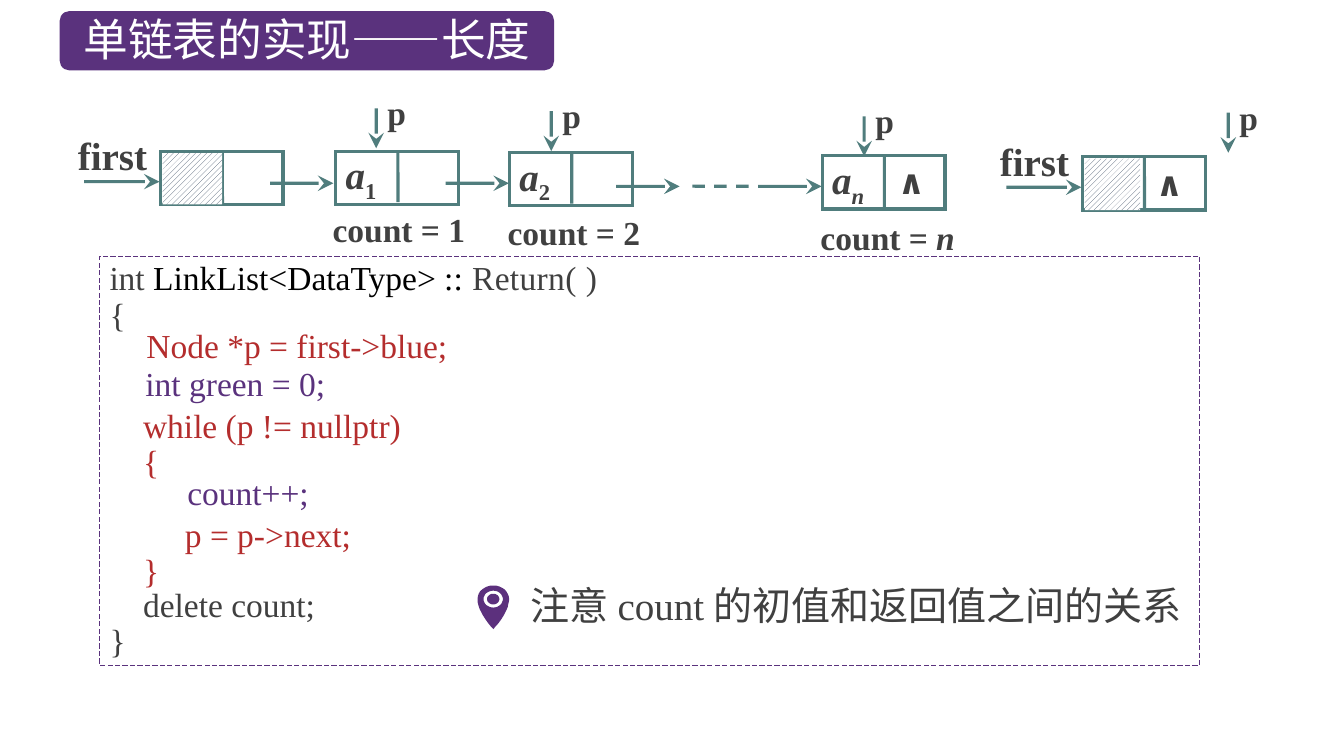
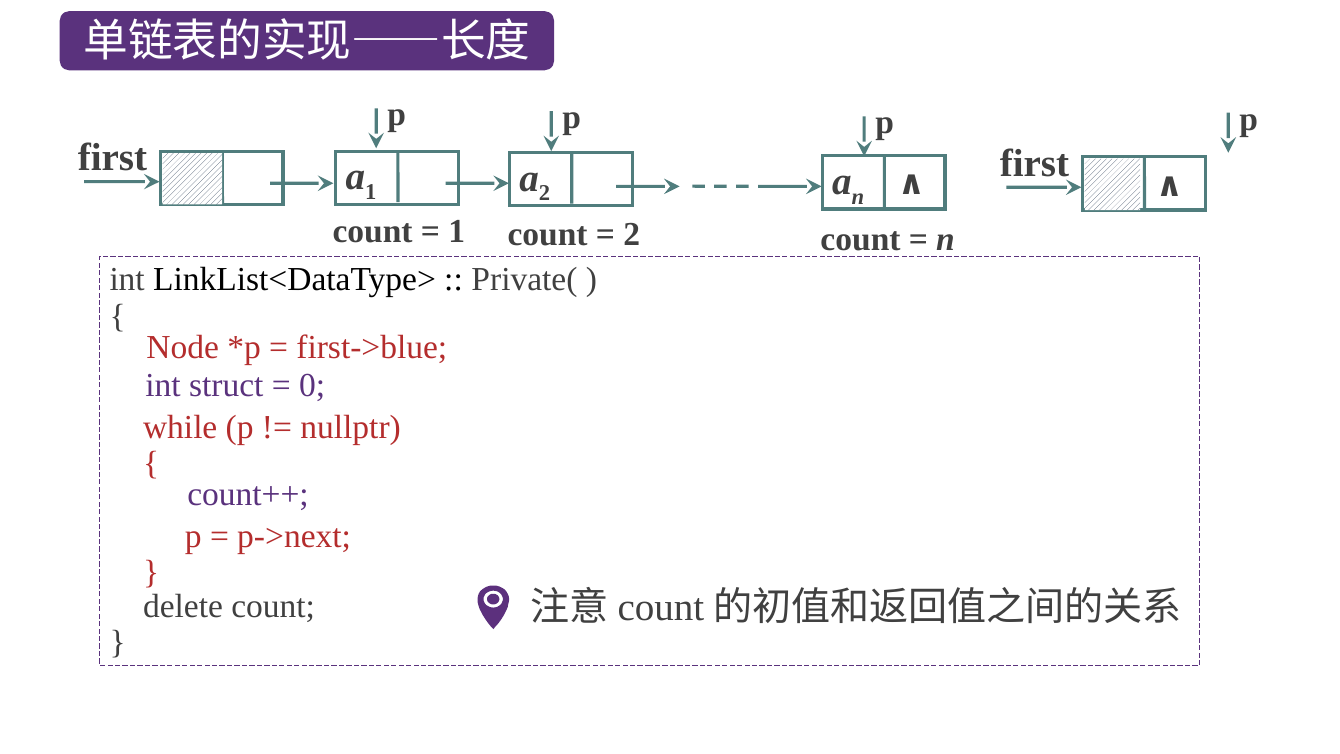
Return(: Return( -> Private( (524, 280)
green: green -> struct (226, 385)
